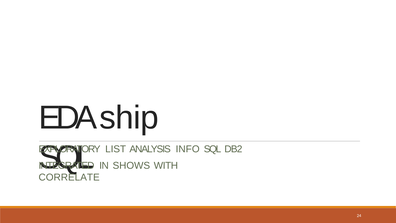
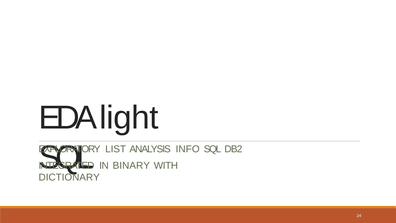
ship: ship -> light (129, 118)
SHOWS: SHOWS -> BINARY (131, 165)
CORRELATE: CORRELATE -> DICTIONARY (69, 177)
